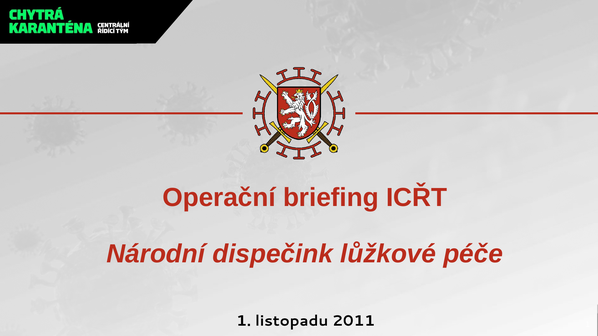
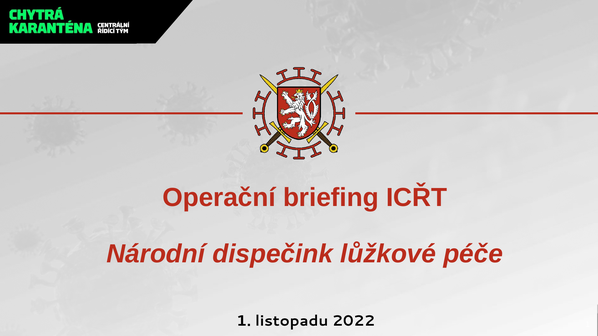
2011: 2011 -> 2022 (354, 321)
